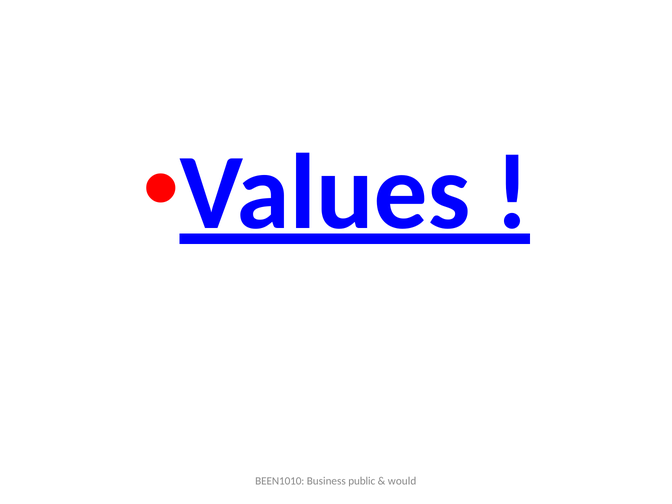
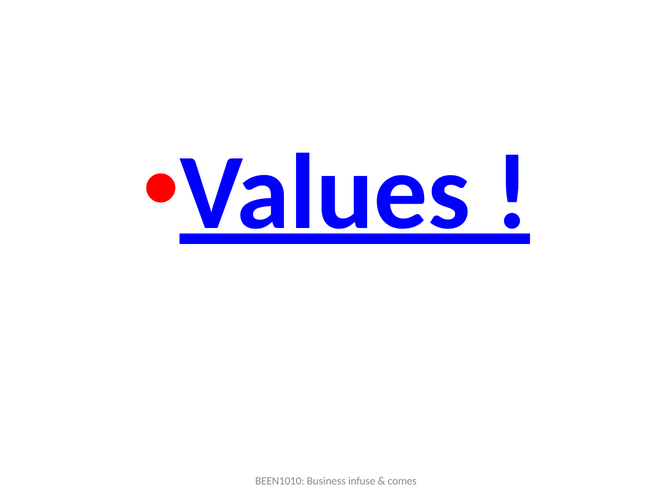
public: public -> infuse (362, 481)
would: would -> comes (402, 481)
